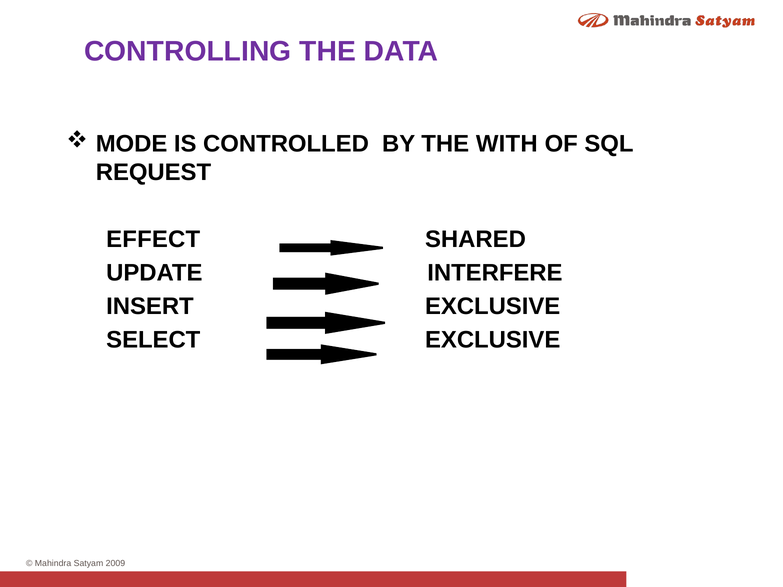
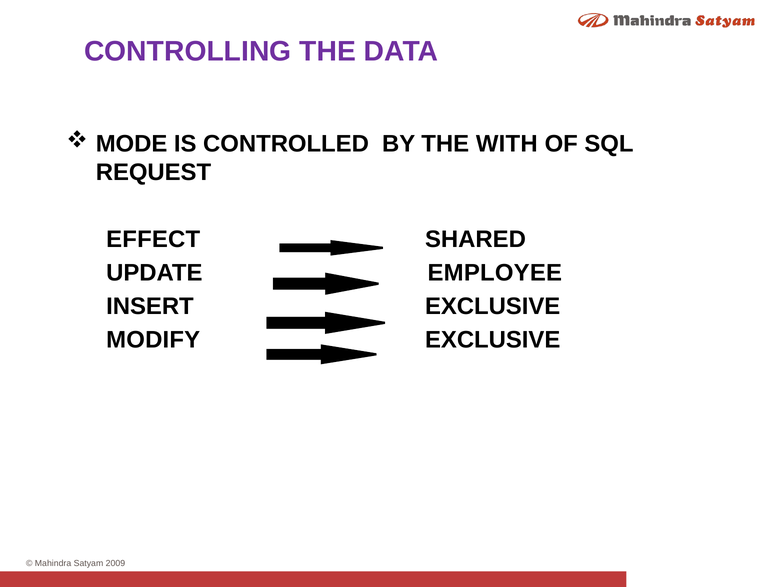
INTERFERE: INTERFERE -> EMPLOYEE (495, 273)
SELECT: SELECT -> MODIFY (153, 340)
